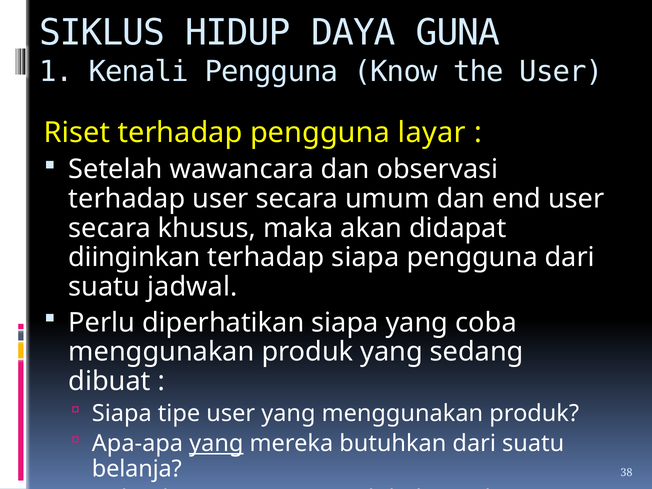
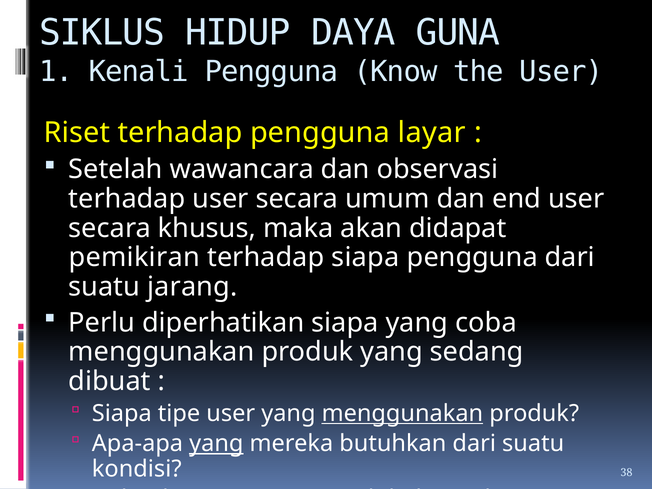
diinginkan: diinginkan -> pemikiran (134, 258)
jadwal: jadwal -> jarang (192, 287)
menggunakan underline: none -> present (402, 413)
belanja: belanja -> kondisi (137, 469)
